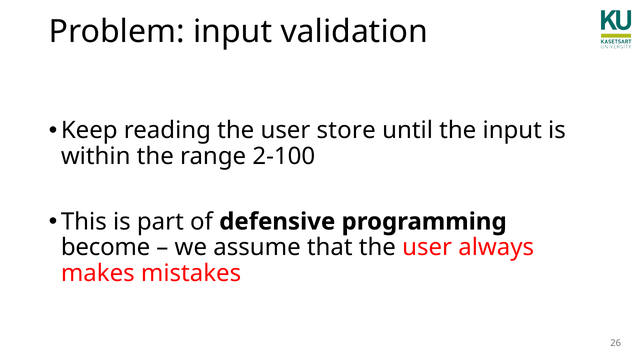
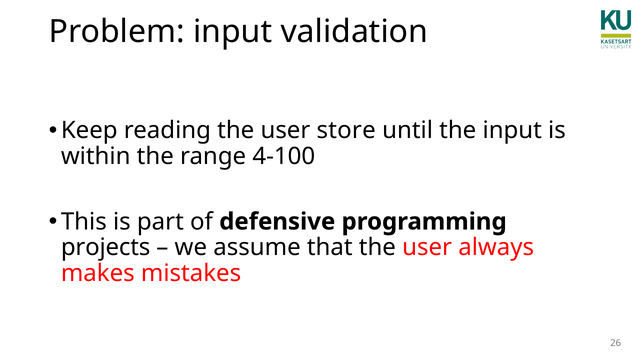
2-100: 2-100 -> 4-100 (284, 157)
become: become -> projects (106, 248)
